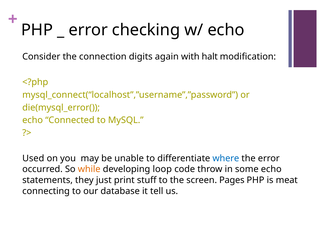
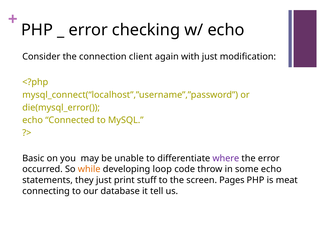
digits: digits -> client (141, 57)
with halt: halt -> just (210, 57)
Used: Used -> Basic (33, 159)
where colour: blue -> purple (226, 159)
